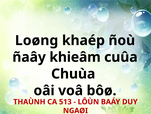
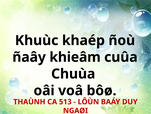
Loøng: Loøng -> Khuùc (37, 40)
